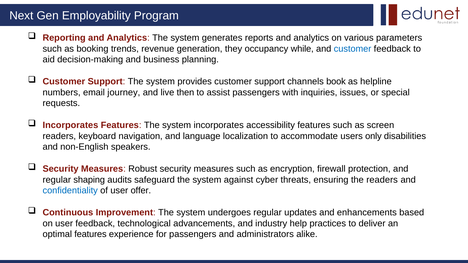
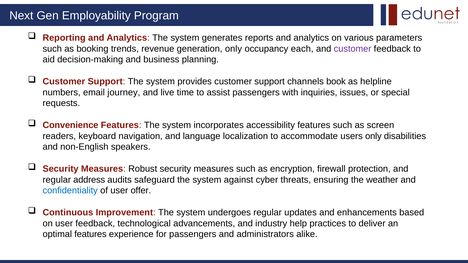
generation they: they -> only (233, 49)
while: while -> each (302, 49)
customer colour: blue -> purple (353, 49)
then: then -> time (185, 92)
Incorporates: Incorporates -> Convenience (71, 125)
shaping: shaping -> address (89, 180)
the readers: readers -> weather (382, 180)
